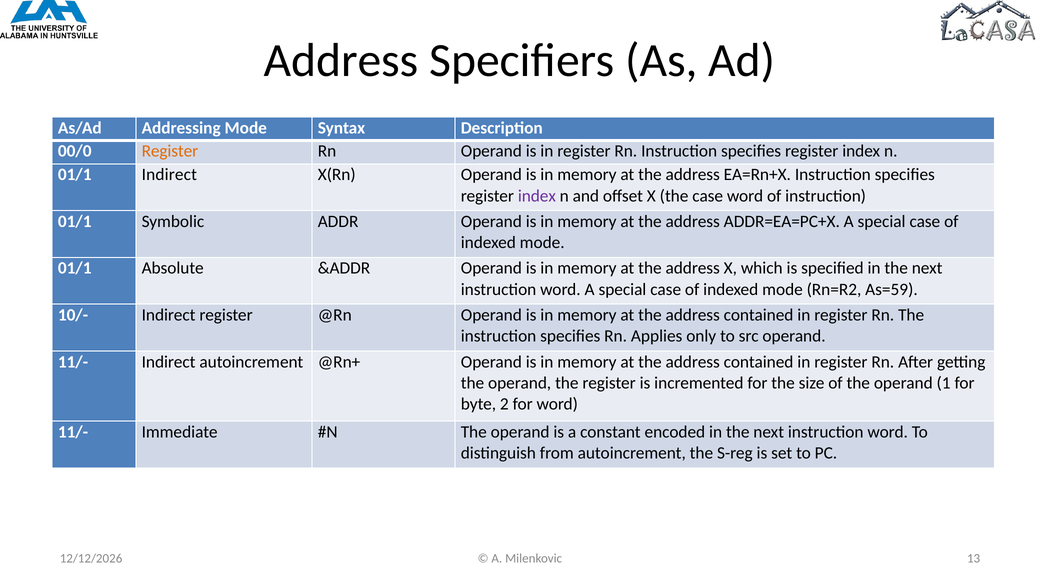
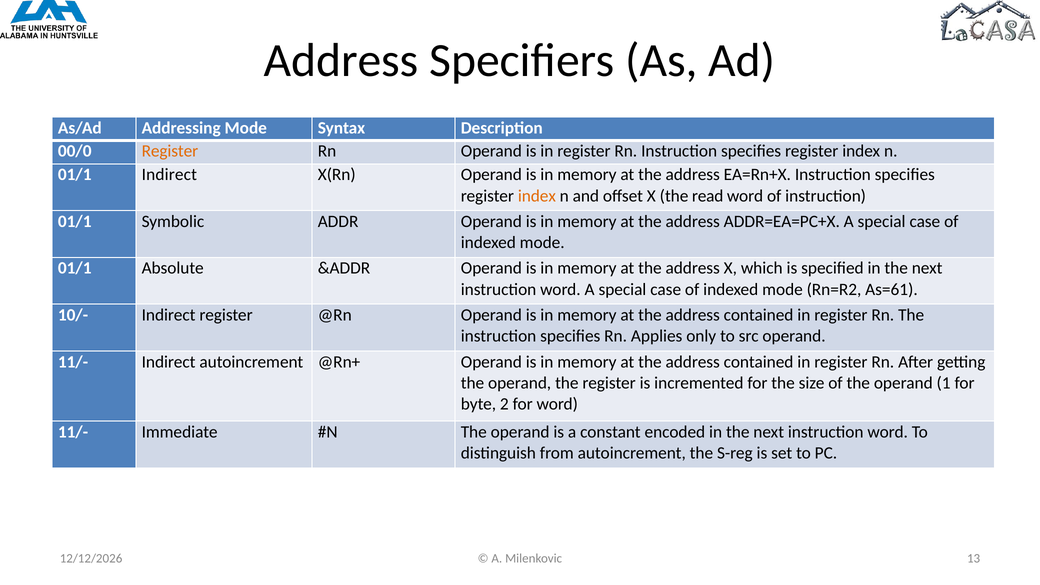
index colour: purple -> orange (537, 196)
the case: case -> read (708, 196)
As=59: As=59 -> As=61 (891, 289)
